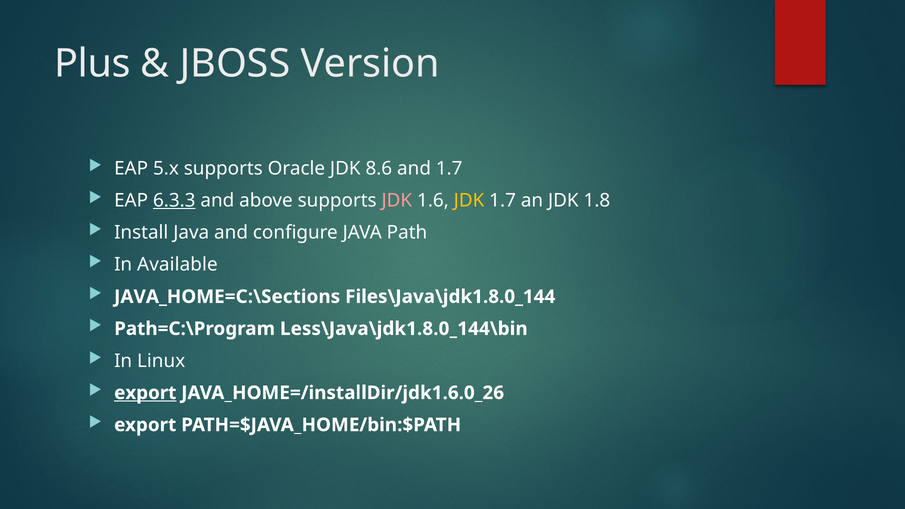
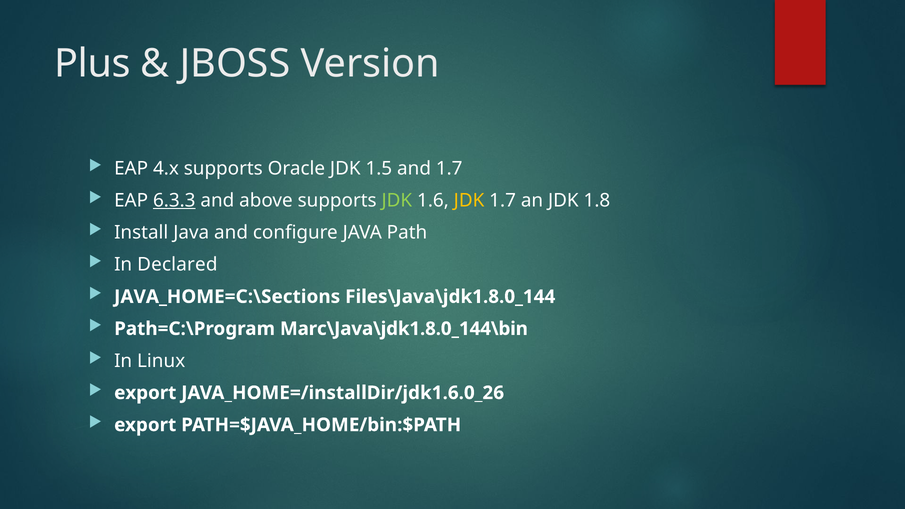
5.x: 5.x -> 4.x (166, 168)
8.6: 8.6 -> 1.5 (379, 168)
JDK colour: pink -> light green (397, 200)
Available: Available -> Declared (177, 265)
Less\Java\jdk1.8.0_144\bin: Less\Java\jdk1.8.0_144\bin -> Marc\Java\jdk1.8.0_144\bin (404, 329)
export underline: present -> none (145, 393)
